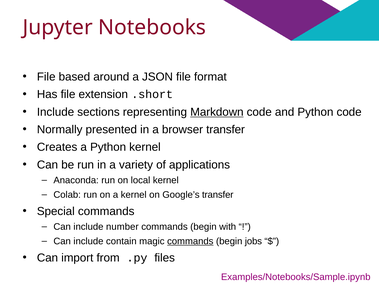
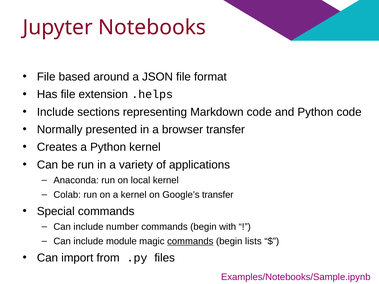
.short: .short -> .helps (152, 95)
Markdown underline: present -> none (217, 112)
contain: contain -> module (121, 241)
jobs: jobs -> lists (253, 241)
